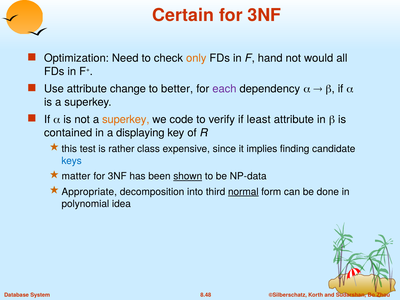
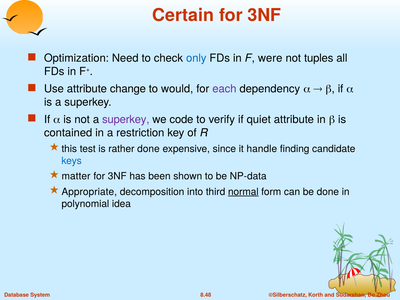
only colour: orange -> blue (196, 58)
hand: hand -> were (270, 58)
would: would -> tuples (319, 58)
better: better -> would (177, 89)
superkey colour: orange -> purple (126, 119)
least: least -> quiet (259, 119)
displaying: displaying -> restriction (140, 133)
rather class: class -> done (148, 149)
implies: implies -> handle (262, 149)
shown underline: present -> none (188, 176)
